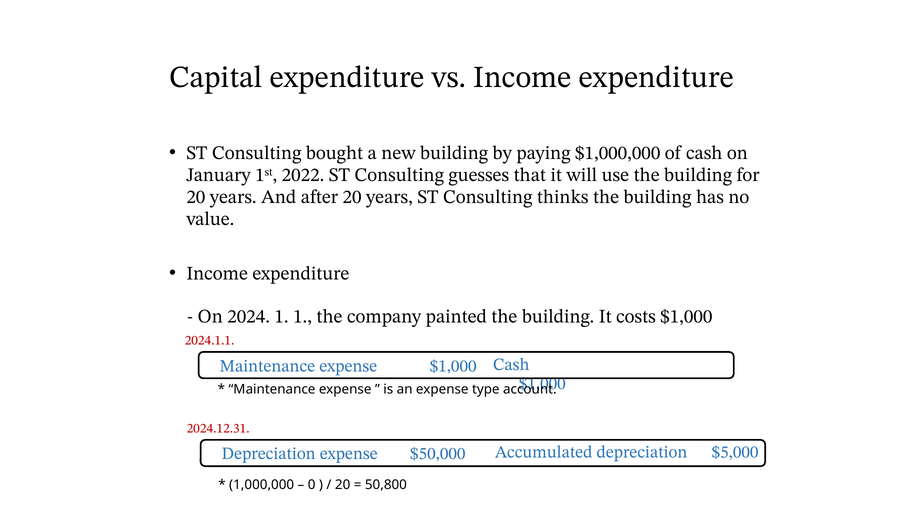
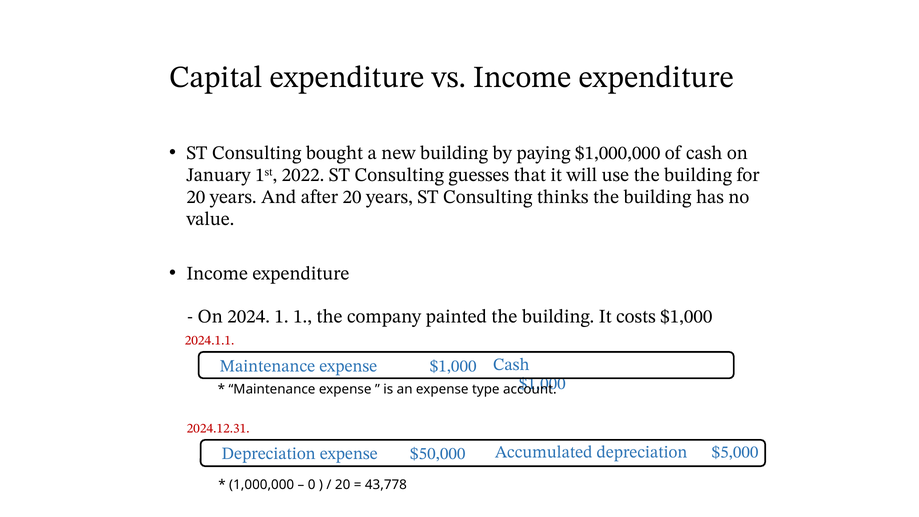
50,800: 50,800 -> 43,778 (386, 485)
